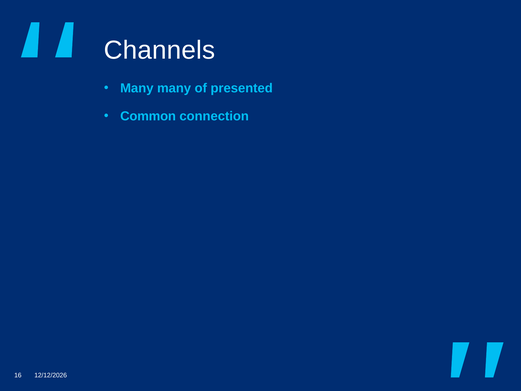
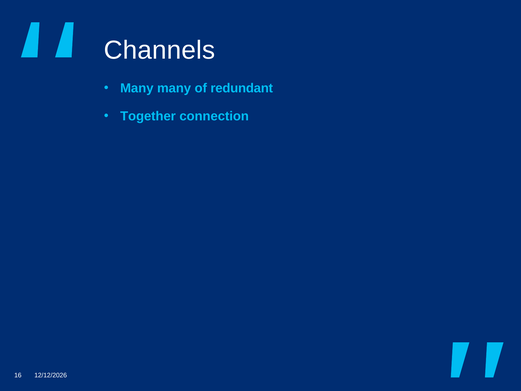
presented: presented -> redundant (242, 88)
Common: Common -> Together (148, 116)
